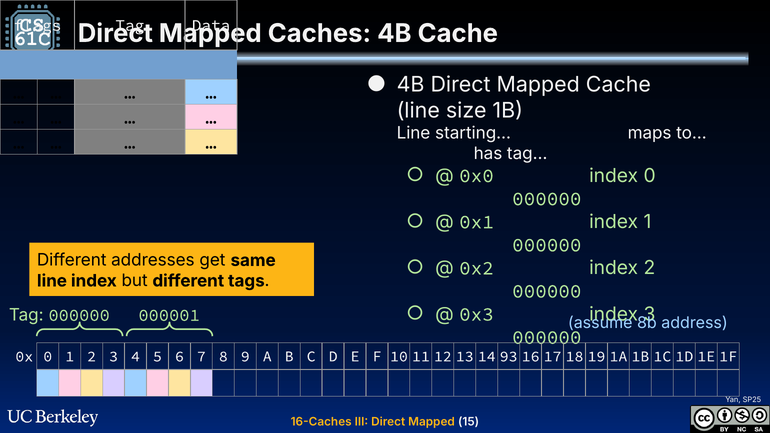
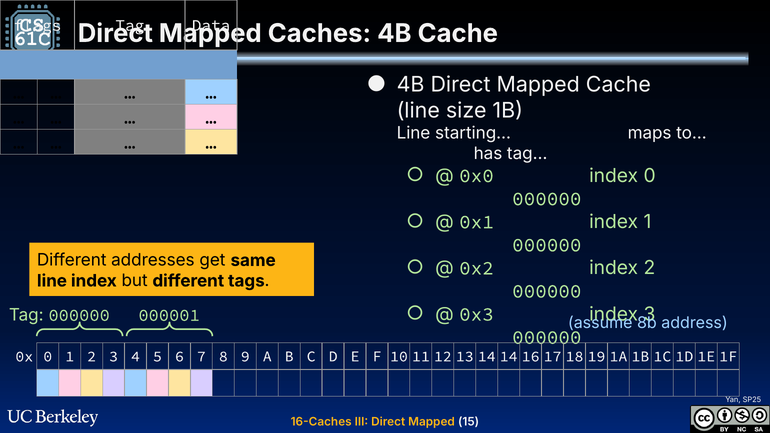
14 93: 93 -> 14 (509, 357)
